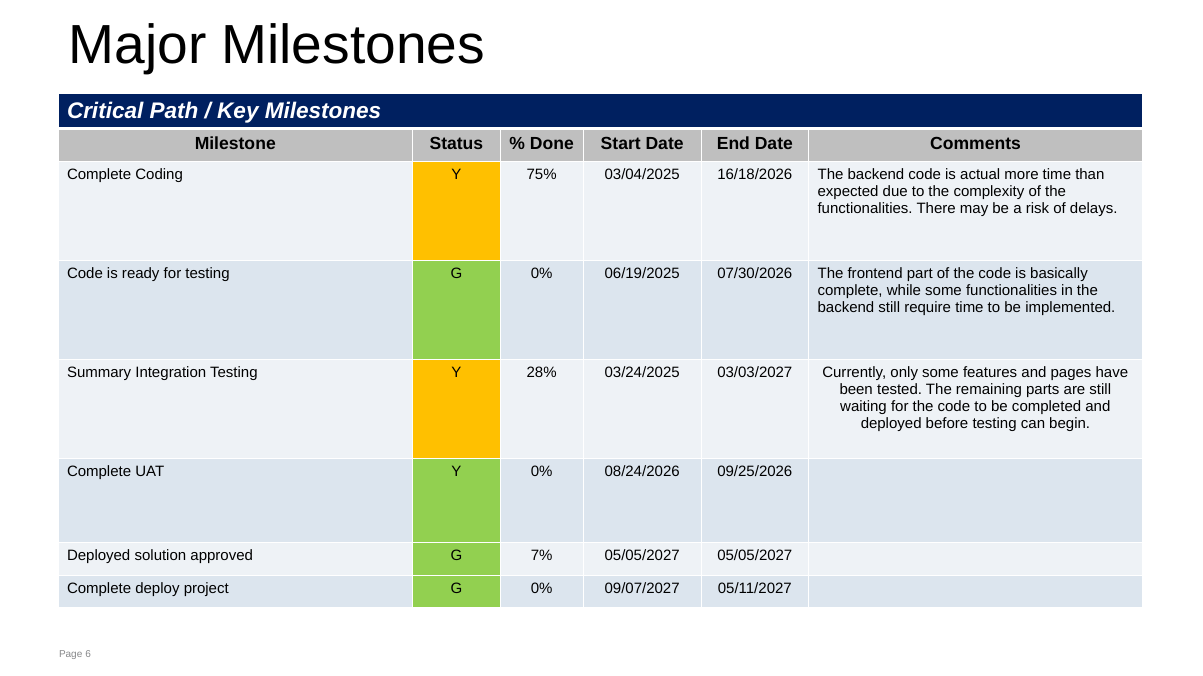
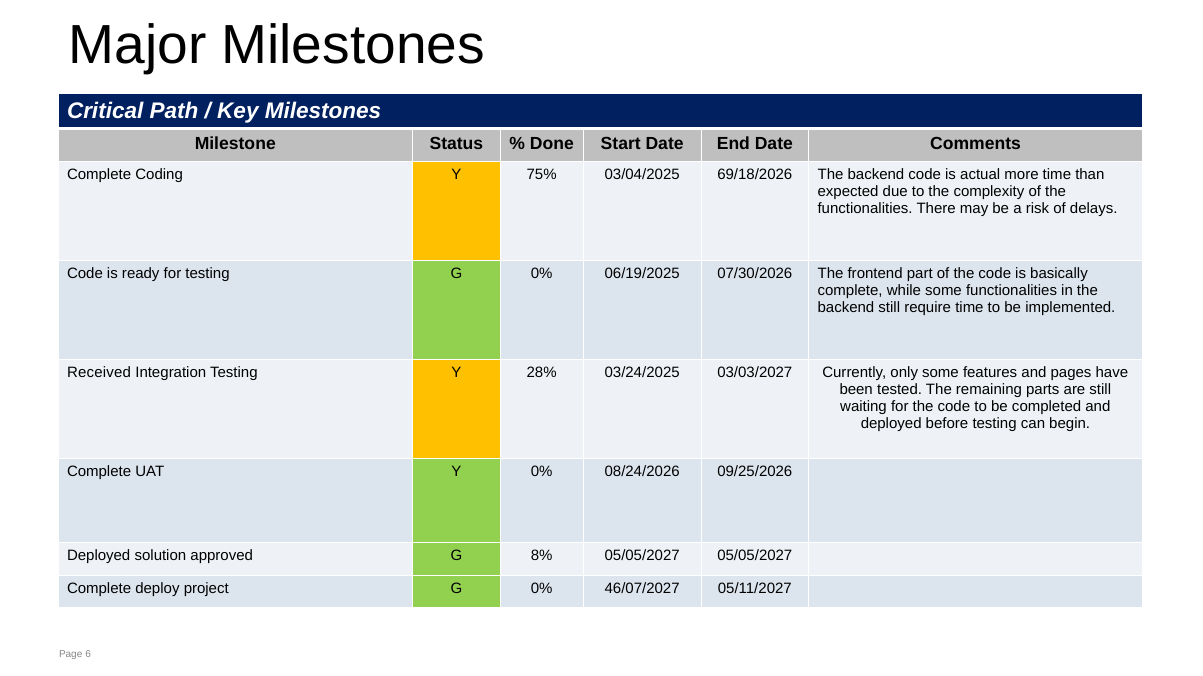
16/18/2026: 16/18/2026 -> 69/18/2026 (755, 175)
Summary: Summary -> Received (99, 373)
7%: 7% -> 8% (542, 556)
09/07/2027: 09/07/2027 -> 46/07/2027 (642, 589)
